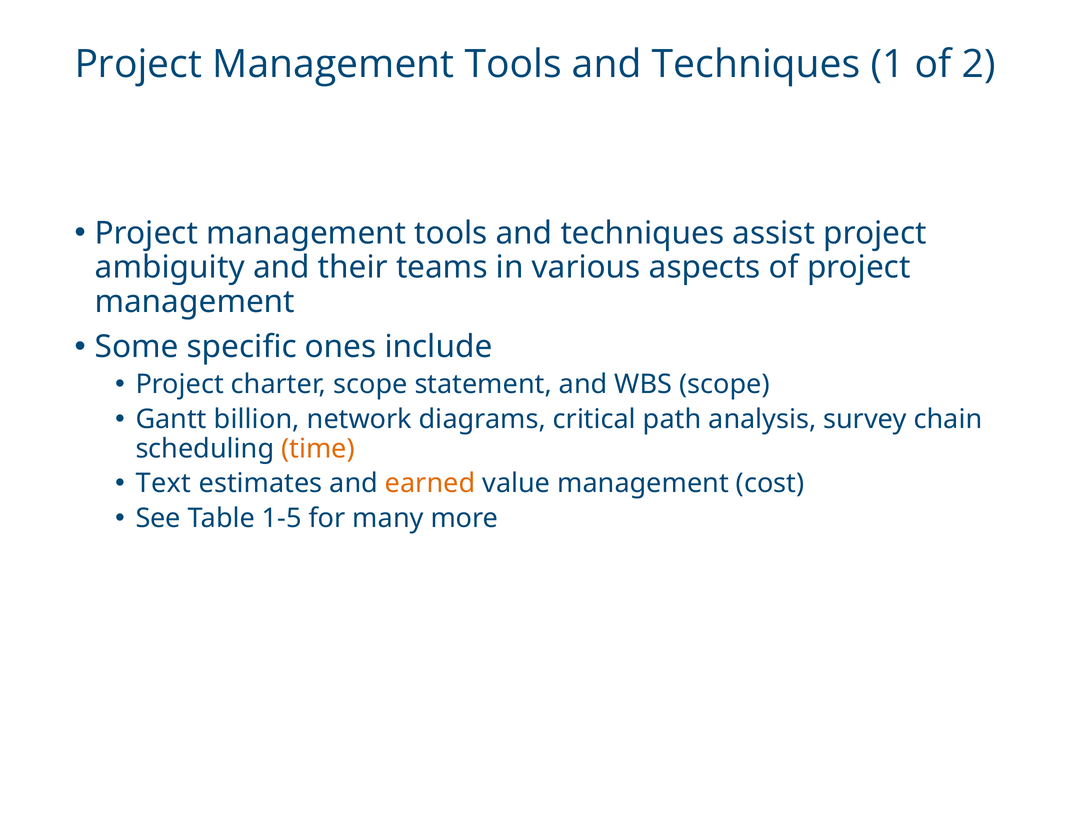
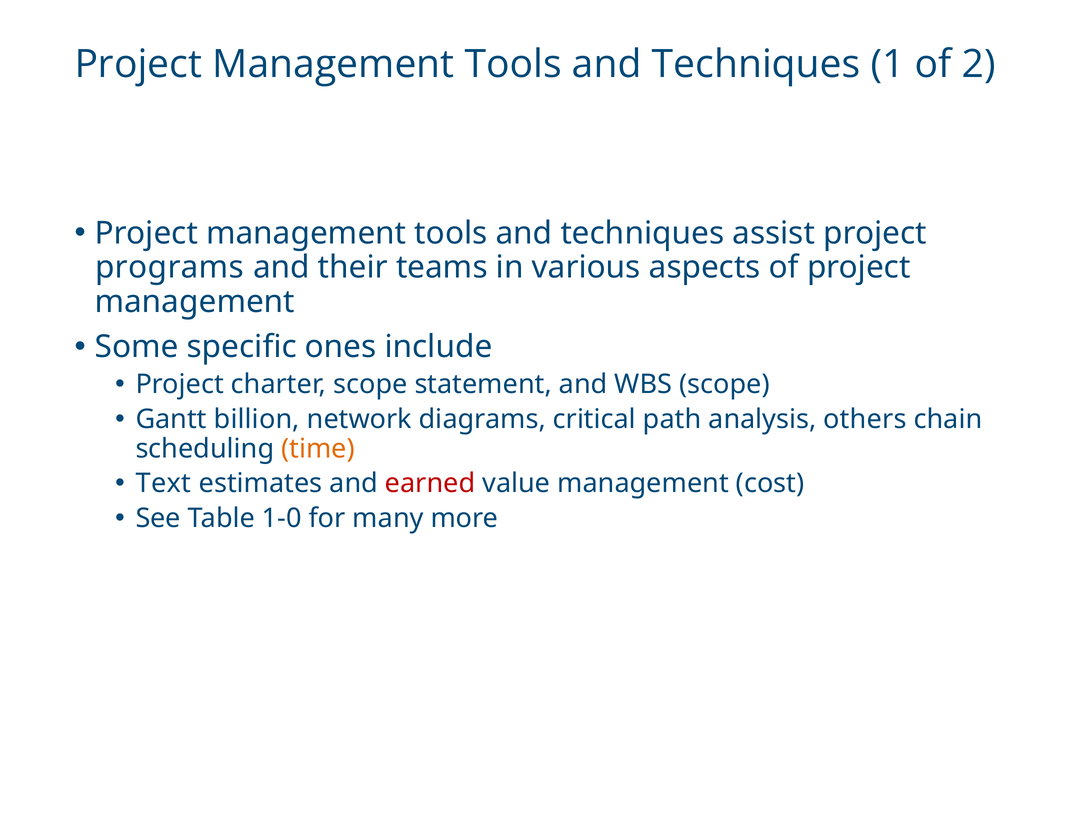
ambiguity: ambiguity -> programs (170, 267)
survey: survey -> others (865, 419)
earned colour: orange -> red (430, 484)
1-5: 1-5 -> 1-0 (282, 518)
